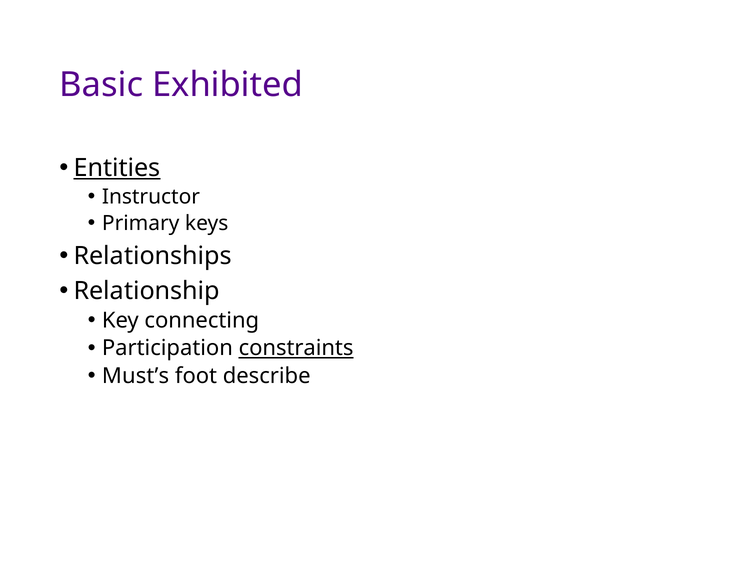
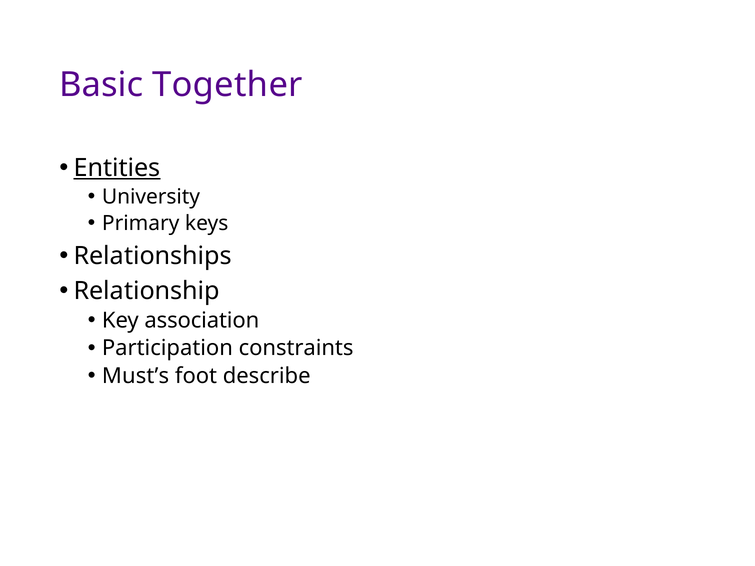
Exhibited: Exhibited -> Together (227, 85)
Instructor: Instructor -> University (151, 197)
connecting: connecting -> association (202, 321)
constraints underline: present -> none (296, 348)
